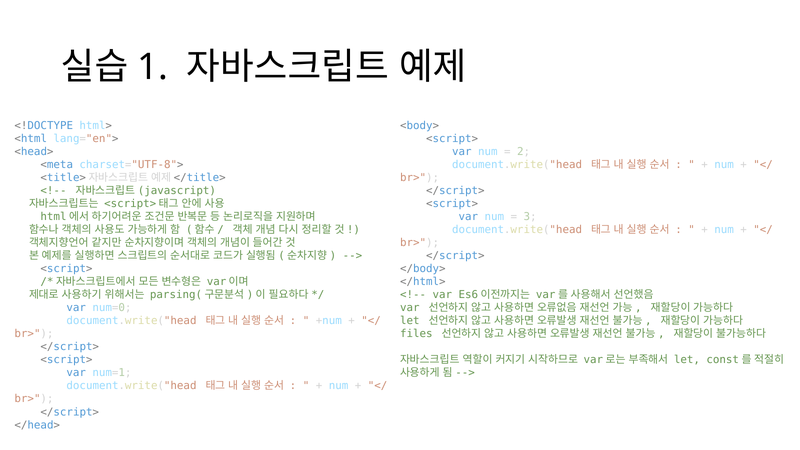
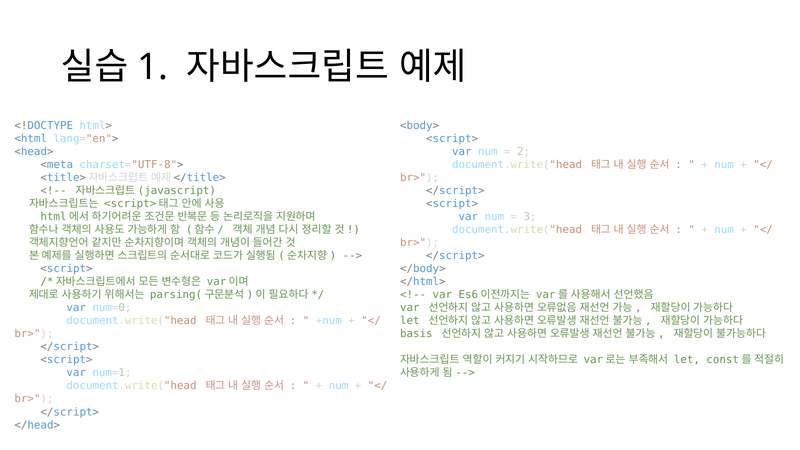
files: files -> basis (416, 334)
